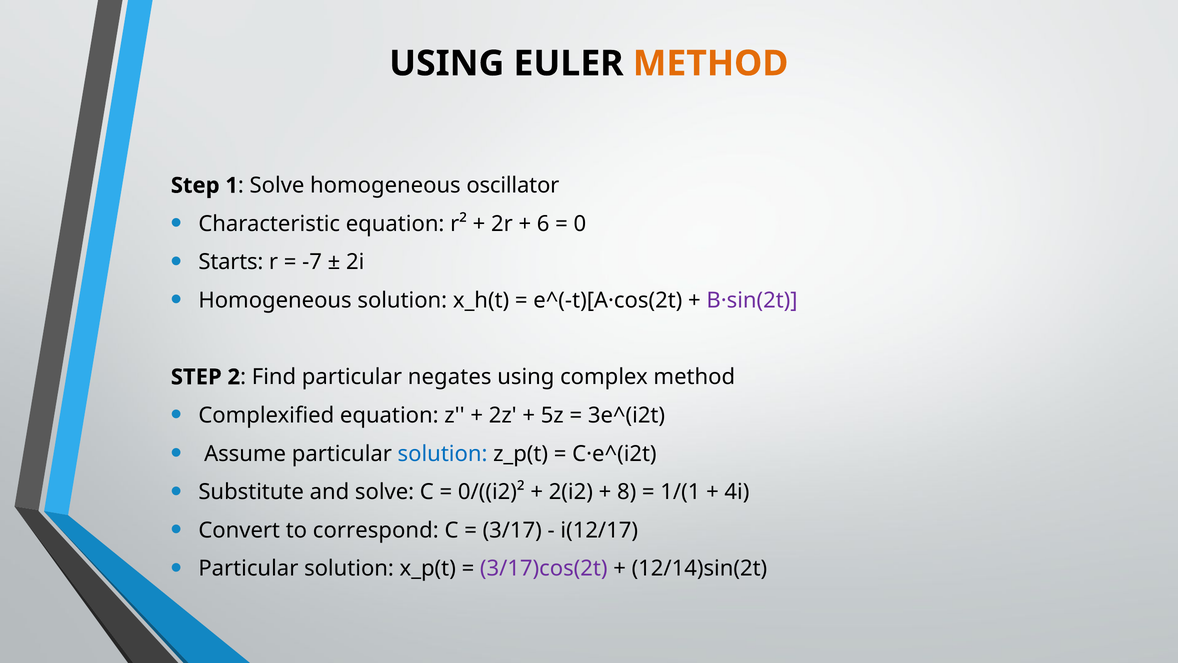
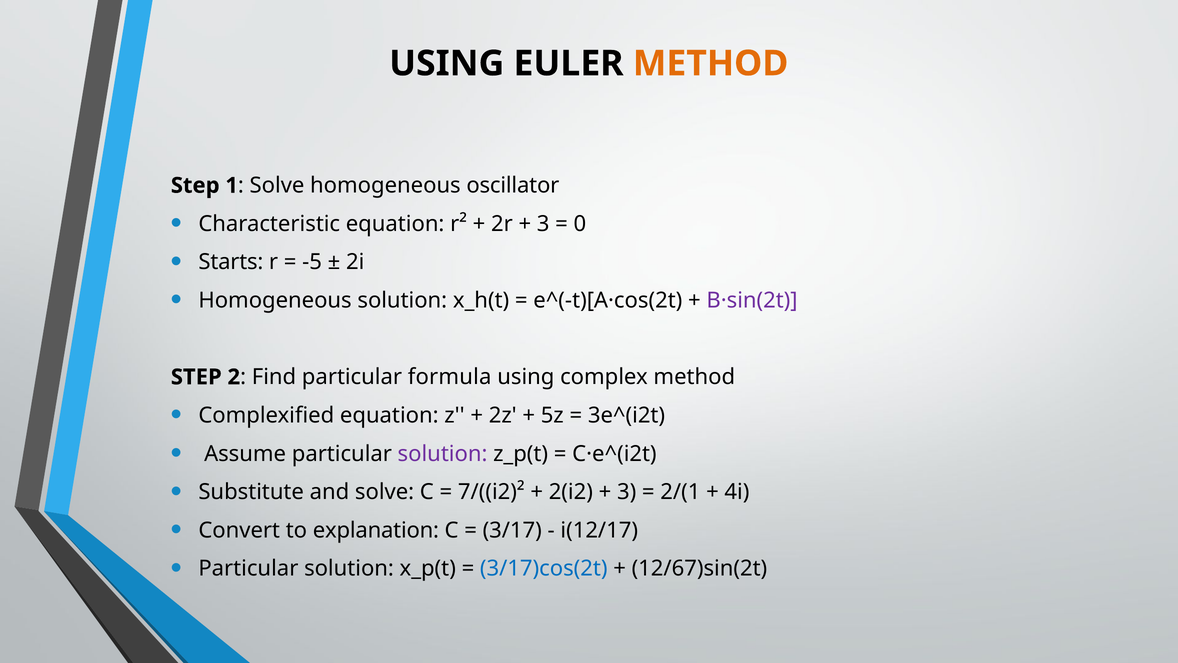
6: 6 -> 3 (543, 224)
-7: -7 -> -5 (312, 262)
negates: negates -> formula (450, 377)
solution colour: blue -> purple (443, 453)
0/((i2)²: 0/((i2)² -> 7/((i2)² (491, 492)
8: 8 -> 3 (627, 492)
1/(1: 1/(1 -> 2/(1 (680, 492)
correspond: correspond -> explanation (376, 530)
3/17)cos(2t colour: purple -> blue (544, 568)
12/14)sin(2t: 12/14)sin(2t -> 12/67)sin(2t (699, 568)
